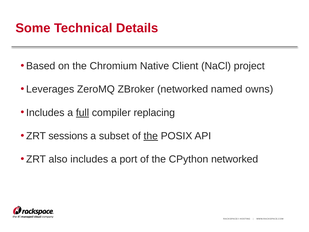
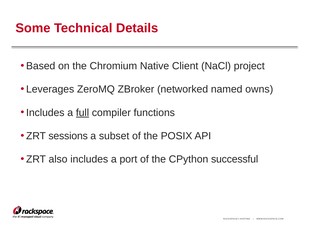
replacing: replacing -> functions (154, 113)
the underline: present -> none (151, 136)
CPython networked: networked -> successful (235, 159)
